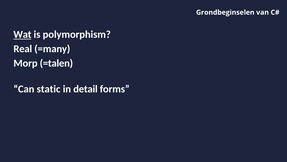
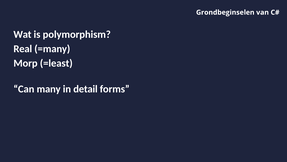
Wat underline: present -> none (22, 34)
=talen: =talen -> =least (56, 63)
static: static -> many (49, 89)
